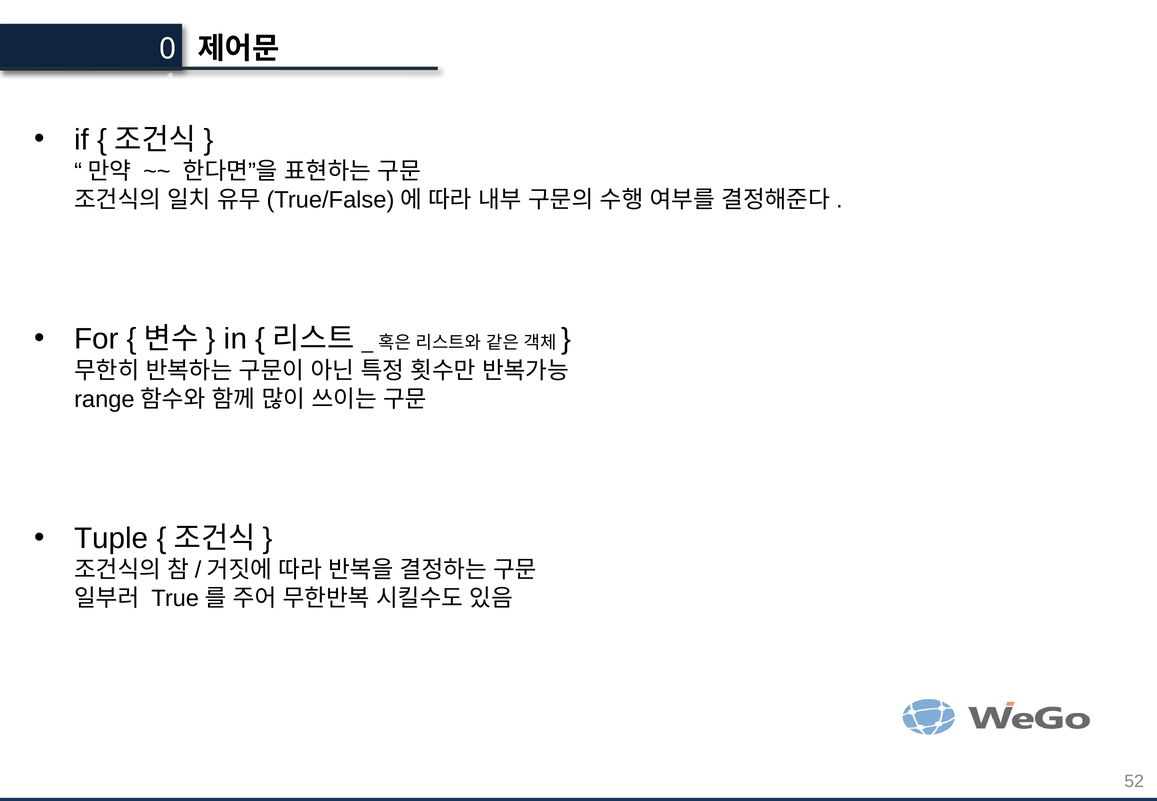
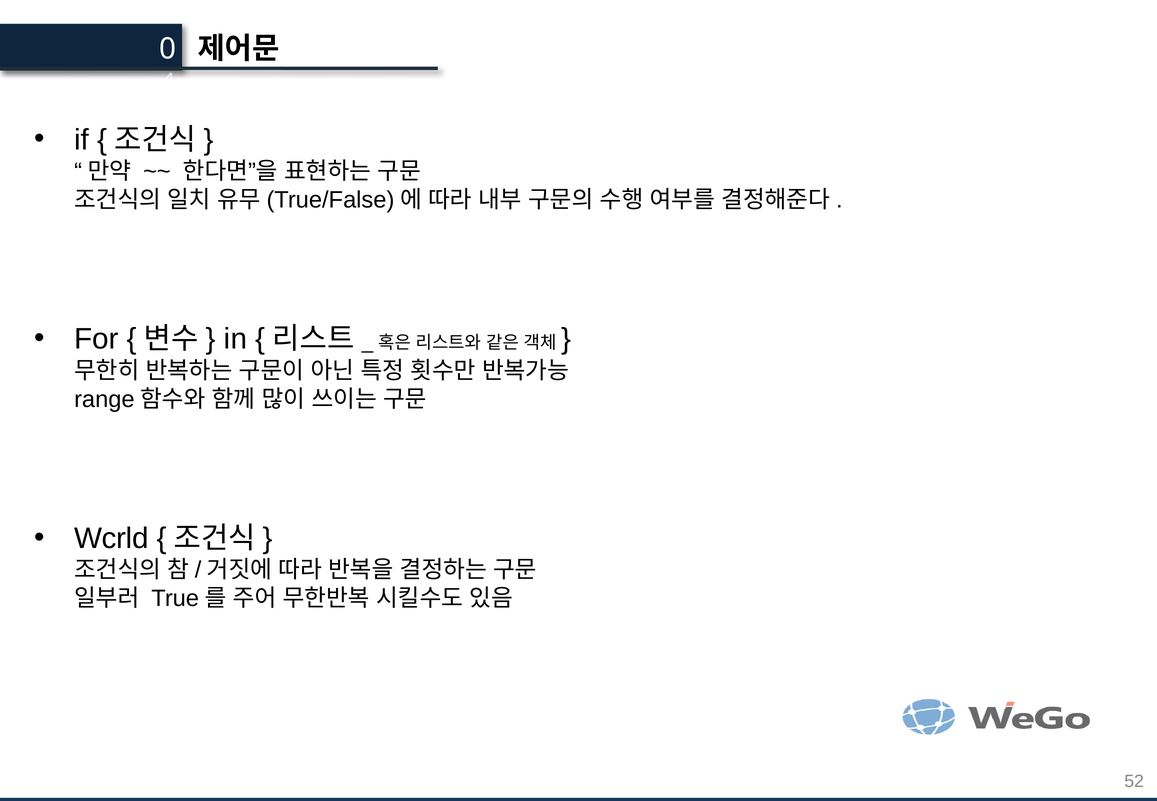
Tuple: Tuple -> Wcrld (111, 539)
